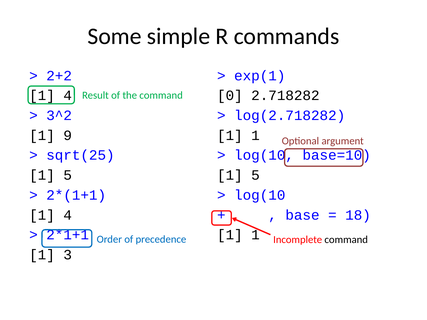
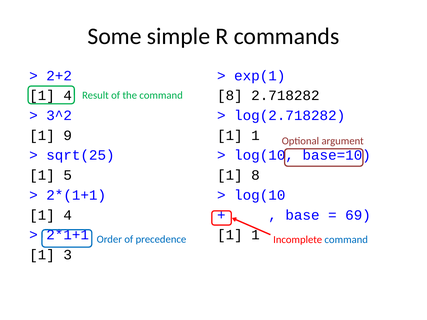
0: 0 -> 8 (230, 96)
5: 5 -> 8 (256, 175)
18: 18 -> 69 (358, 215)
command colour: black -> blue (346, 240)
